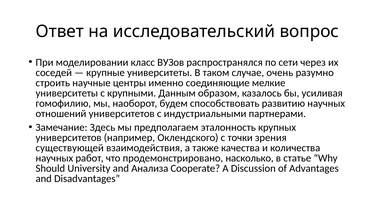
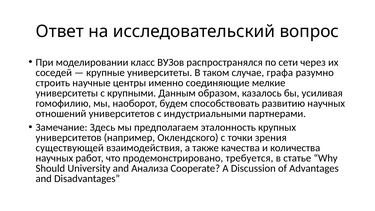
очень: очень -> графа (280, 73)
насколько: насколько -> требуется (249, 158)
